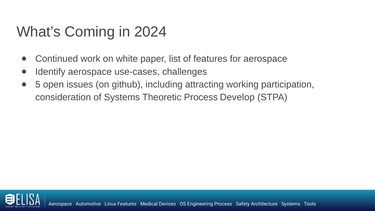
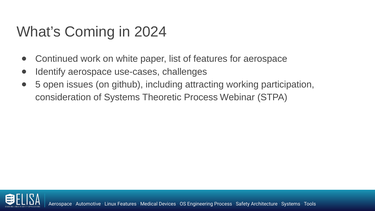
Develop: Develop -> Webinar (237, 97)
